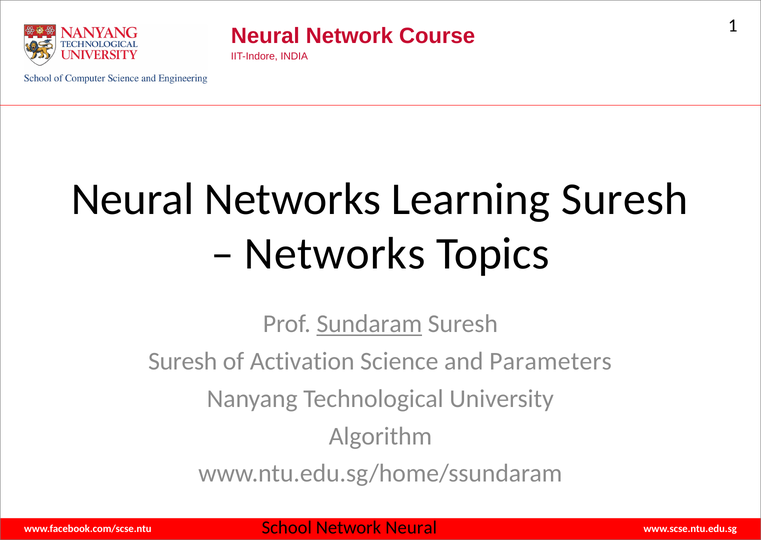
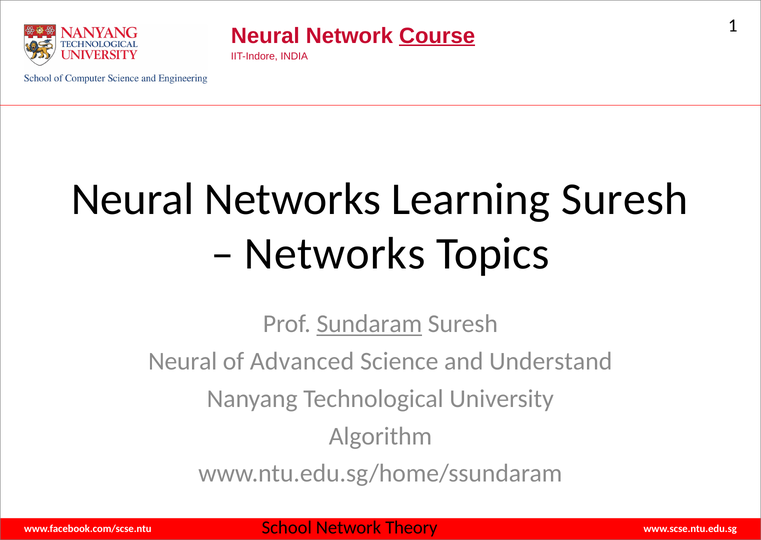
Course underline: none -> present (437, 36)
Suresh: Suresh -> Neural (183, 361)
Activation: Activation -> Advanced (302, 361)
Parameters: Parameters -> Understand (551, 361)
Network Neural: Neural -> Theory (411, 527)
